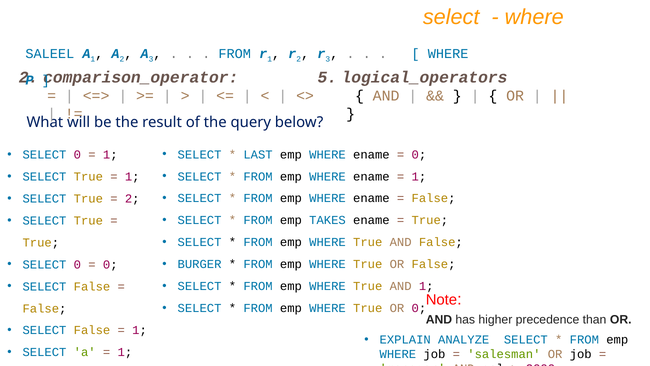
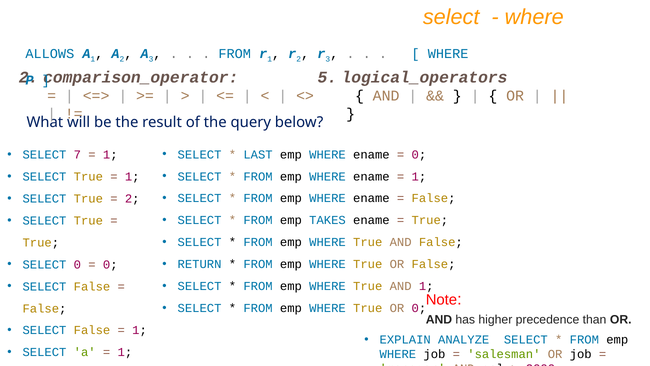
SALEEL: SALEEL -> ALLOWS (50, 54)
0: 0 -> 7 (77, 155)
BURGER: BURGER -> RETURN (200, 264)
